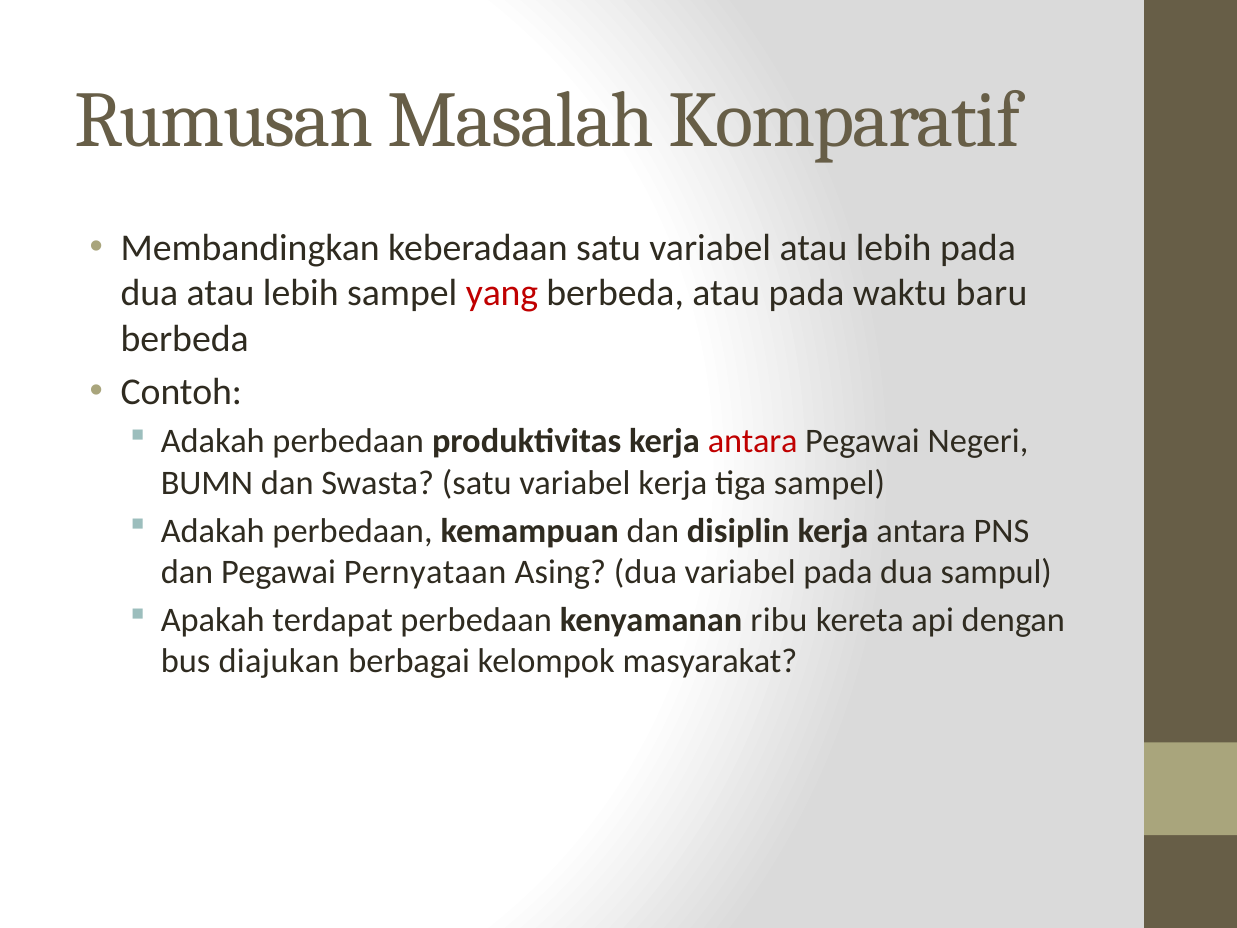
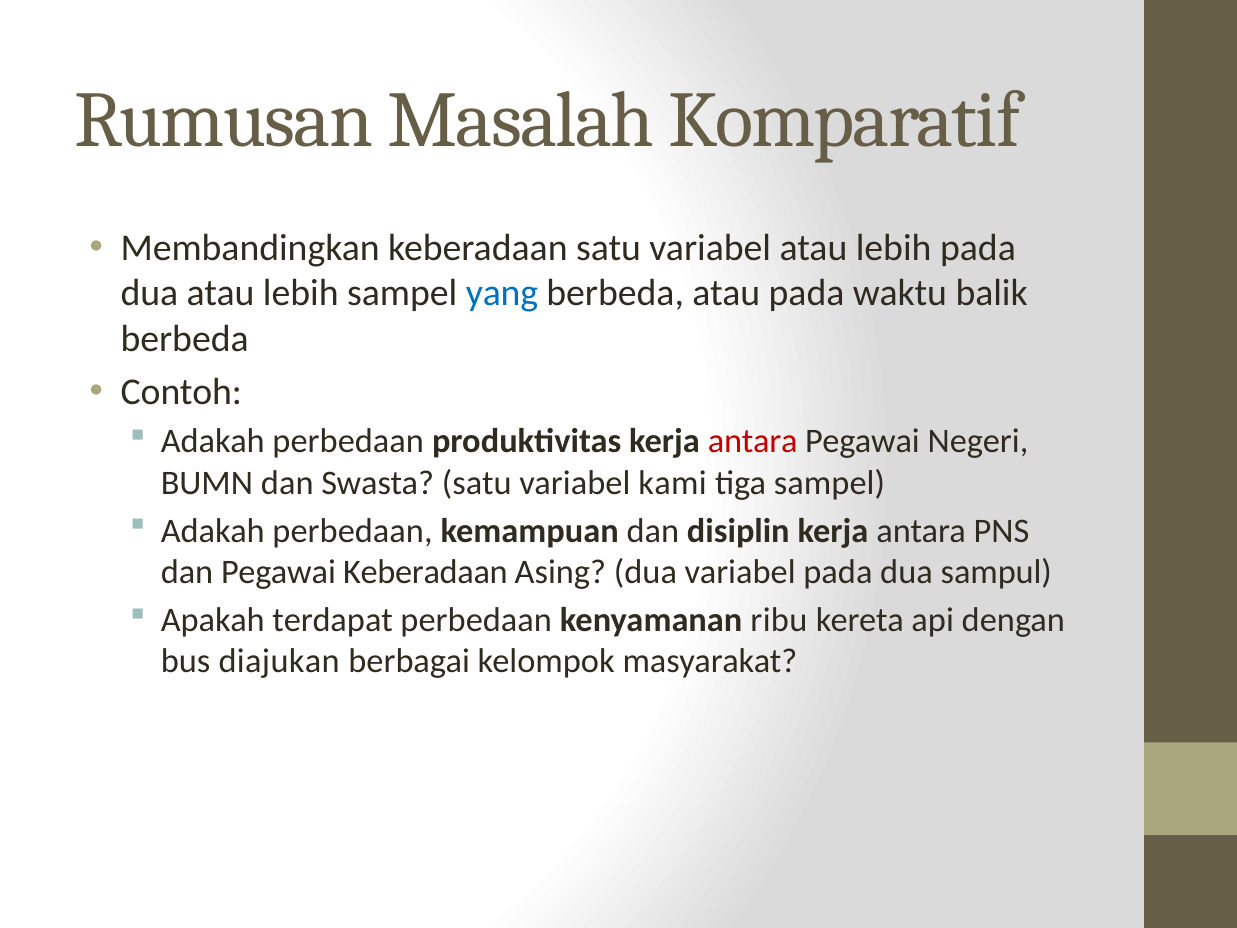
yang colour: red -> blue (502, 293)
baru: baru -> balik (992, 293)
variabel kerja: kerja -> kami (673, 483)
Pegawai Pernyataan: Pernyataan -> Keberadaan (425, 572)
